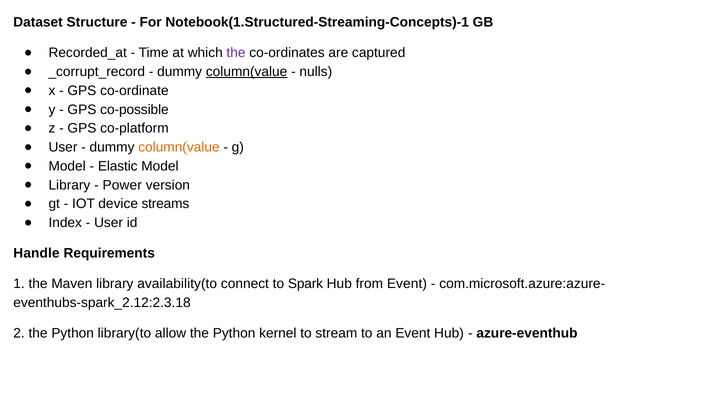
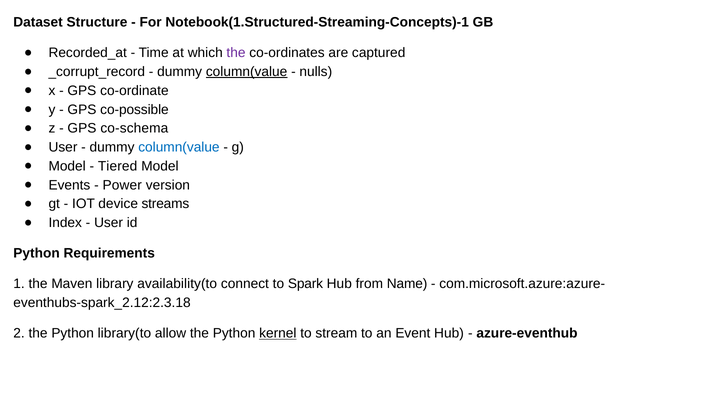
co-platform: co-platform -> co-schema (134, 128)
column(value colour: orange -> blue (179, 147)
Elastic: Elastic -> Tiered (118, 166)
Library: Library -> Events (69, 185)
Handle: Handle -> Python (37, 253)
from Event: Event -> Name (407, 284)
kernel underline: none -> present (278, 333)
